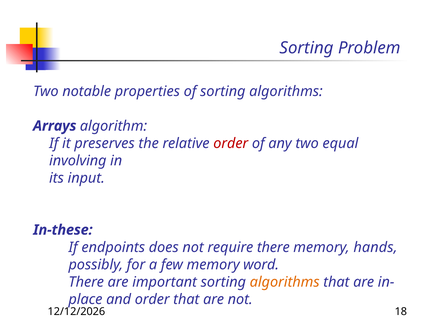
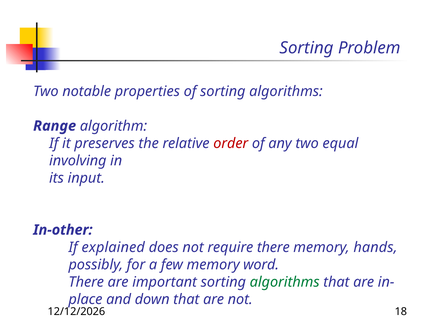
Arrays: Arrays -> Range (55, 126)
In-these: In-these -> In-other (63, 230)
endpoints: endpoints -> explained (113, 247)
algorithms colour: orange -> green (285, 282)
and order: order -> down (152, 299)
